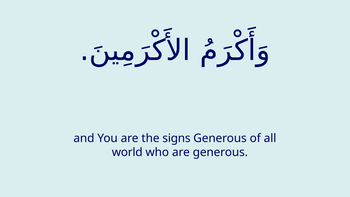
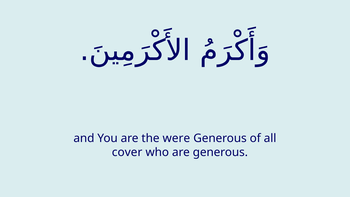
signs: signs -> were (176, 138)
world: world -> cover (127, 152)
